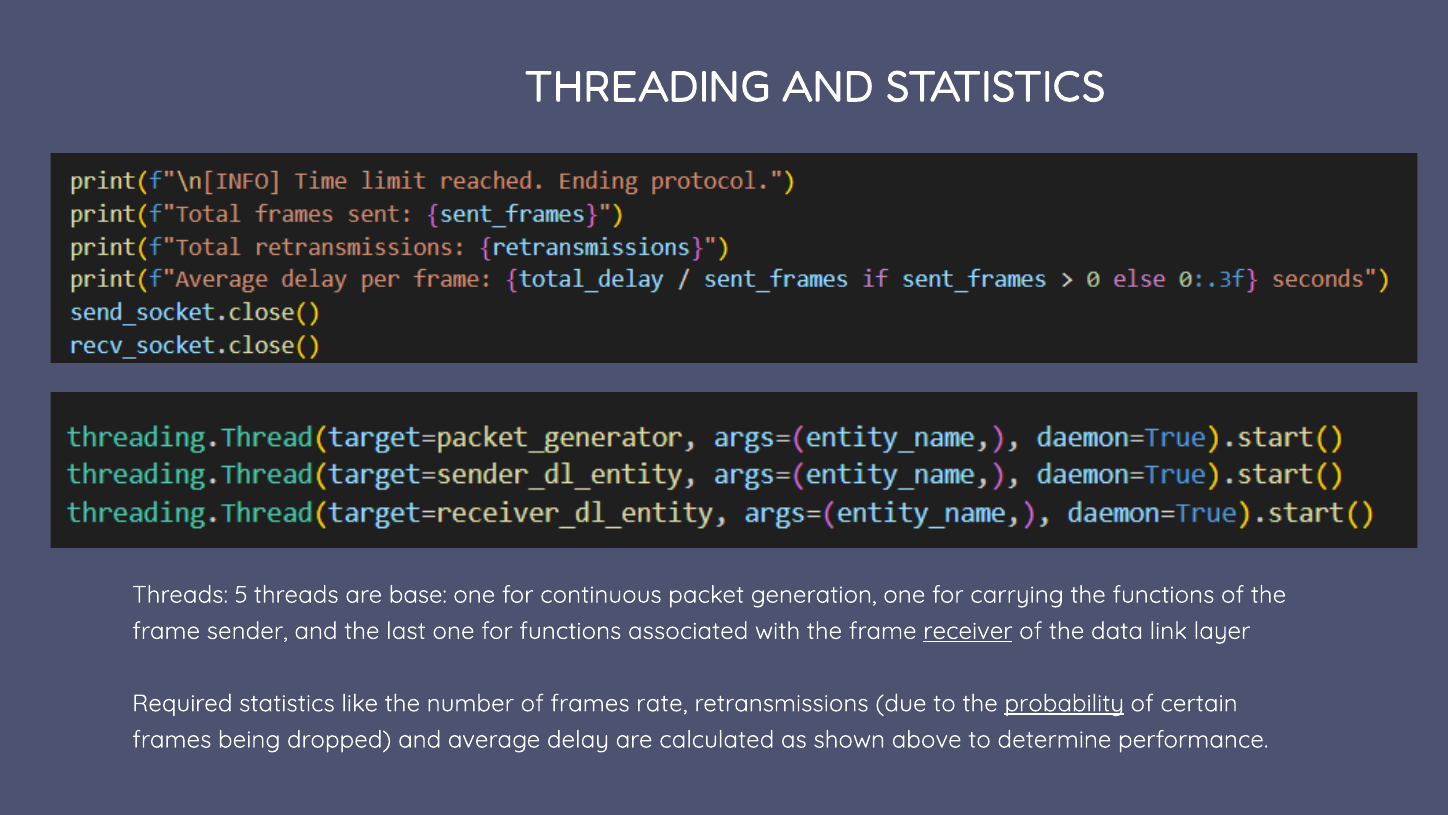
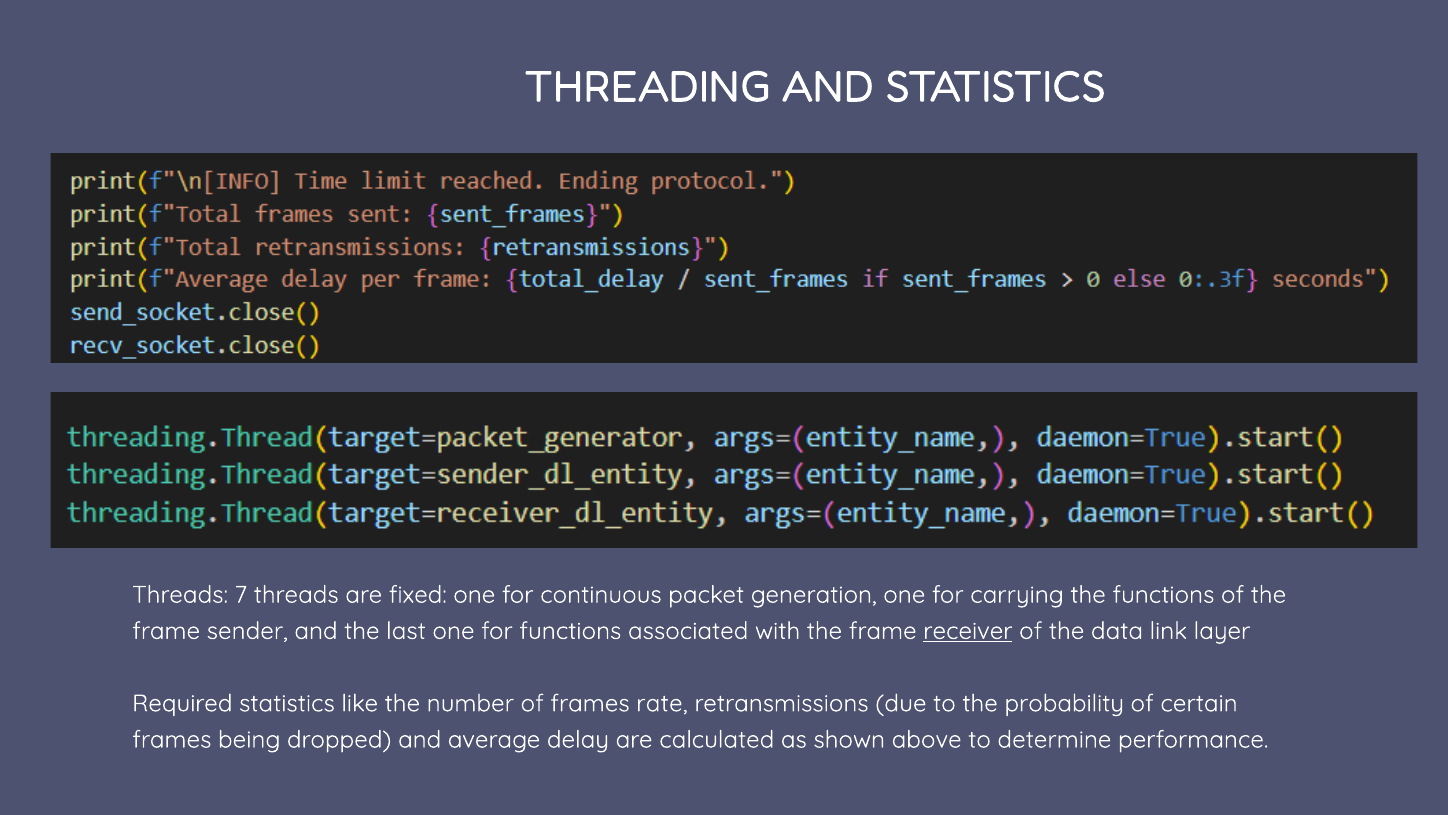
5: 5 -> 7 (241, 594)
base: base -> fixed (418, 594)
probability underline: present -> none (1064, 703)
